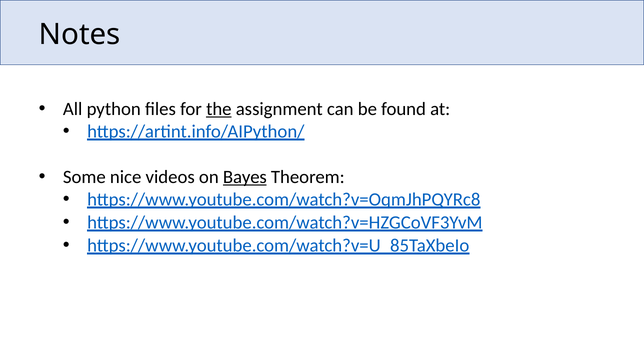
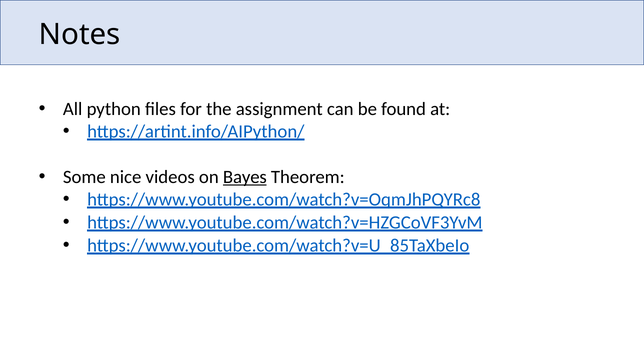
the underline: present -> none (219, 109)
